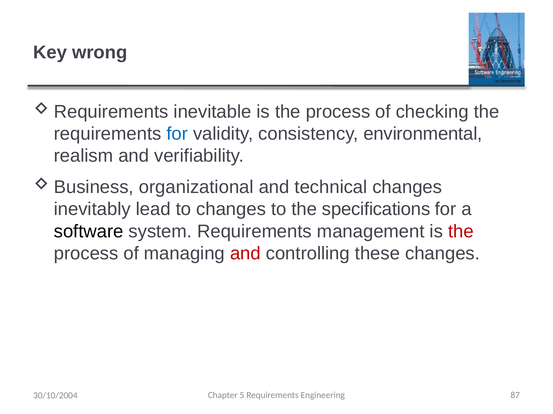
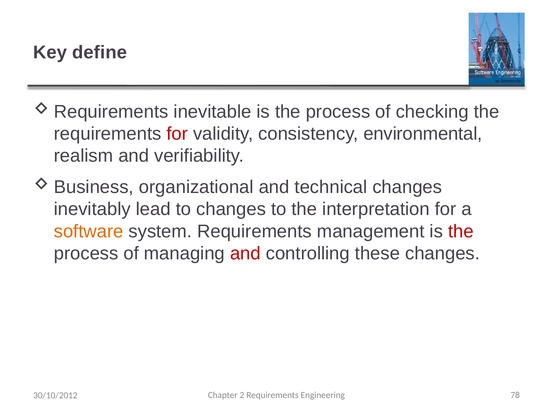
wrong: wrong -> define (100, 52)
for colour: blue -> red (177, 134)
specifications: specifications -> interpretation (376, 210)
software colour: black -> orange (89, 232)
5: 5 -> 2 (242, 396)
87: 87 -> 78 (515, 396)
30/10/2004: 30/10/2004 -> 30/10/2012 (55, 396)
